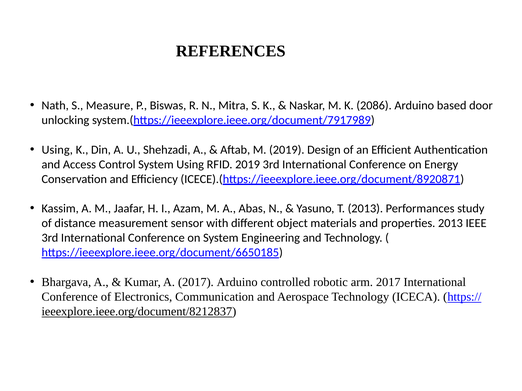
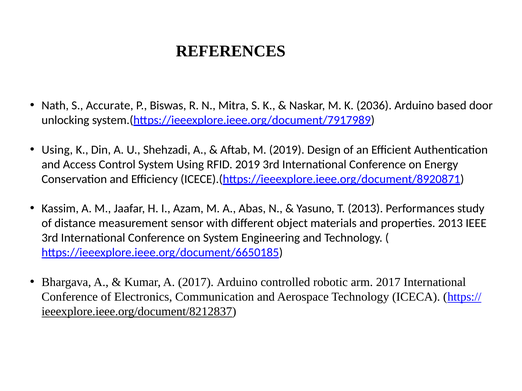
Measure: Measure -> Accurate (110, 106)
2086: 2086 -> 2036 (374, 106)
